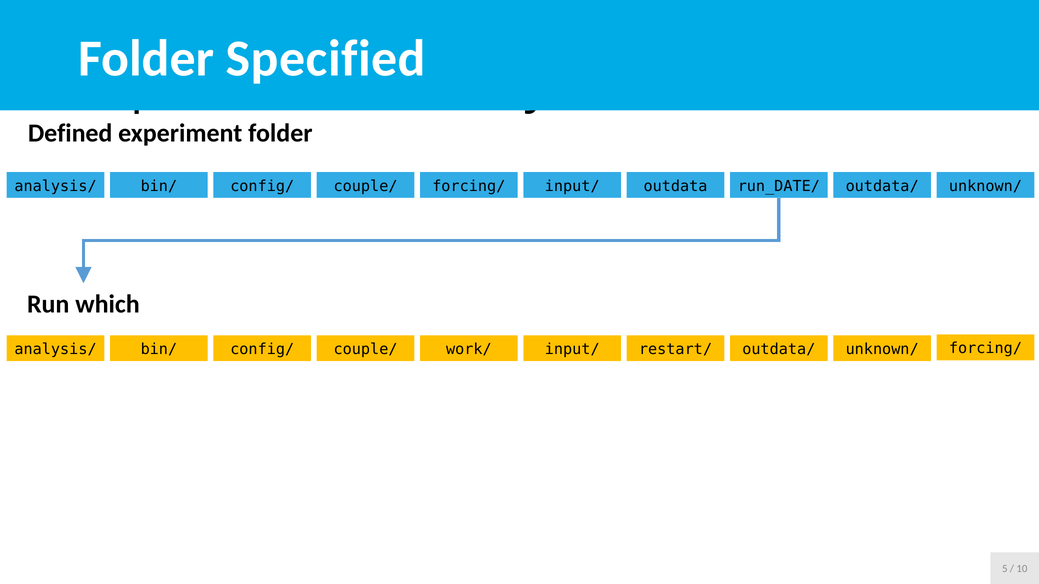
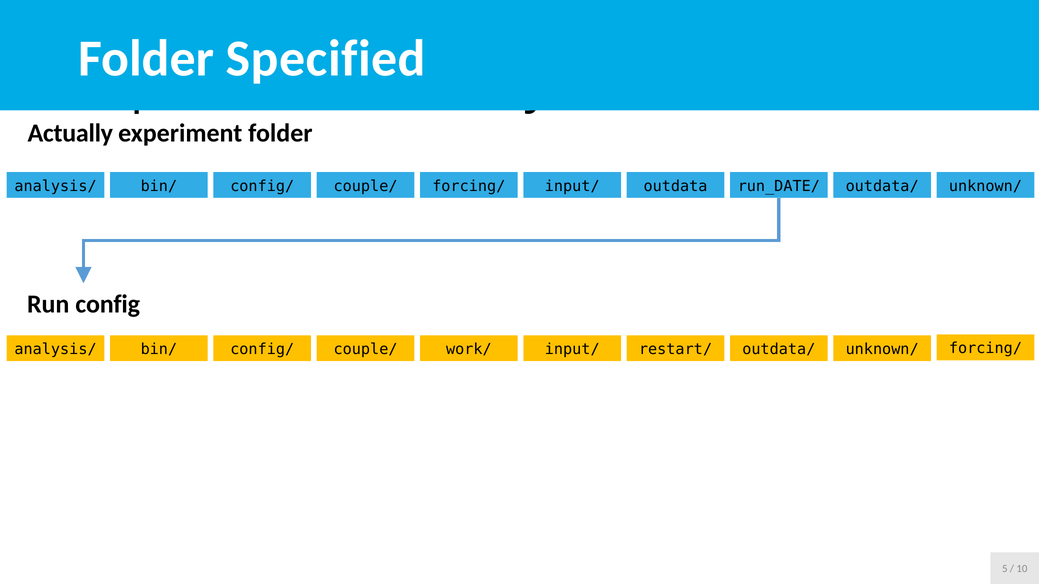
Defined: Defined -> Actually (70, 133)
which: which -> config (108, 305)
